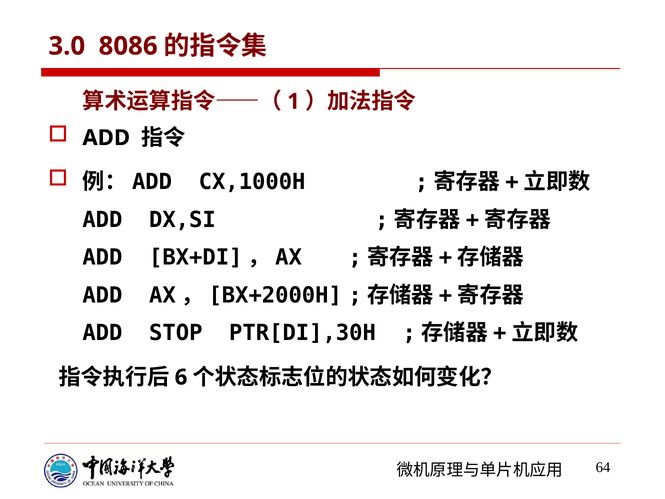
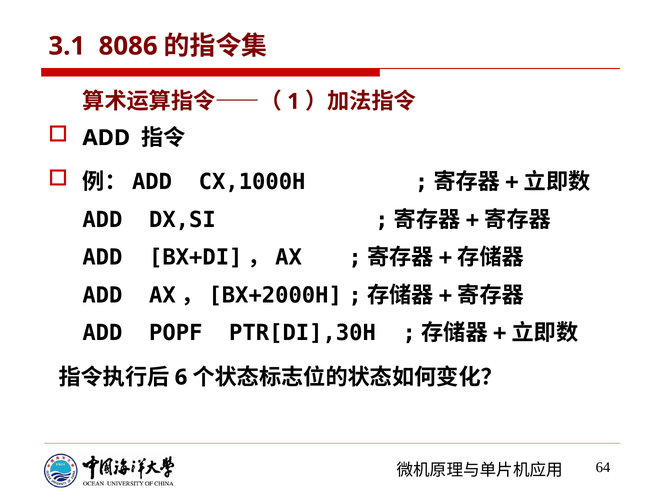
3.0: 3.0 -> 3.1 (67, 46)
STOP: STOP -> POPF (176, 333)
